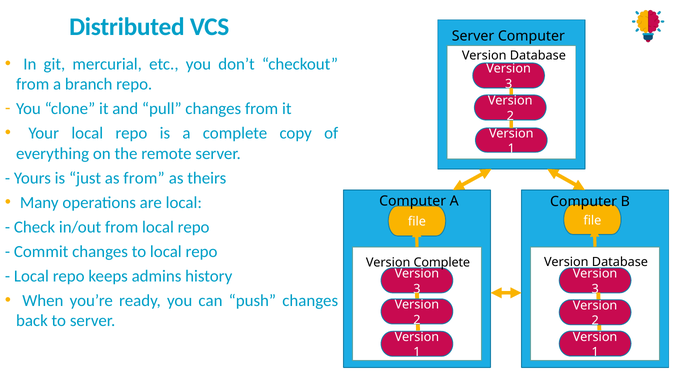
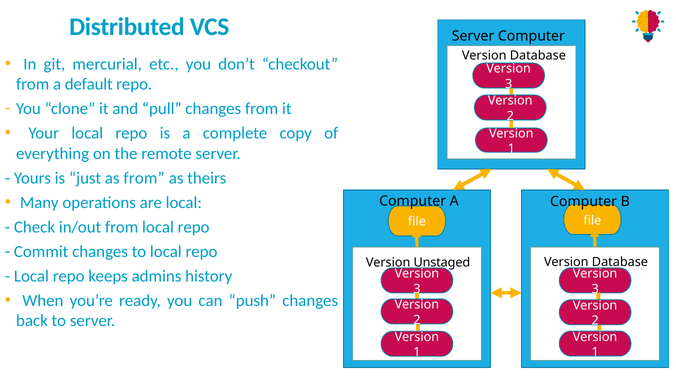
branch: branch -> default (89, 84)
Version Complete: Complete -> Unstaged (442, 263)
